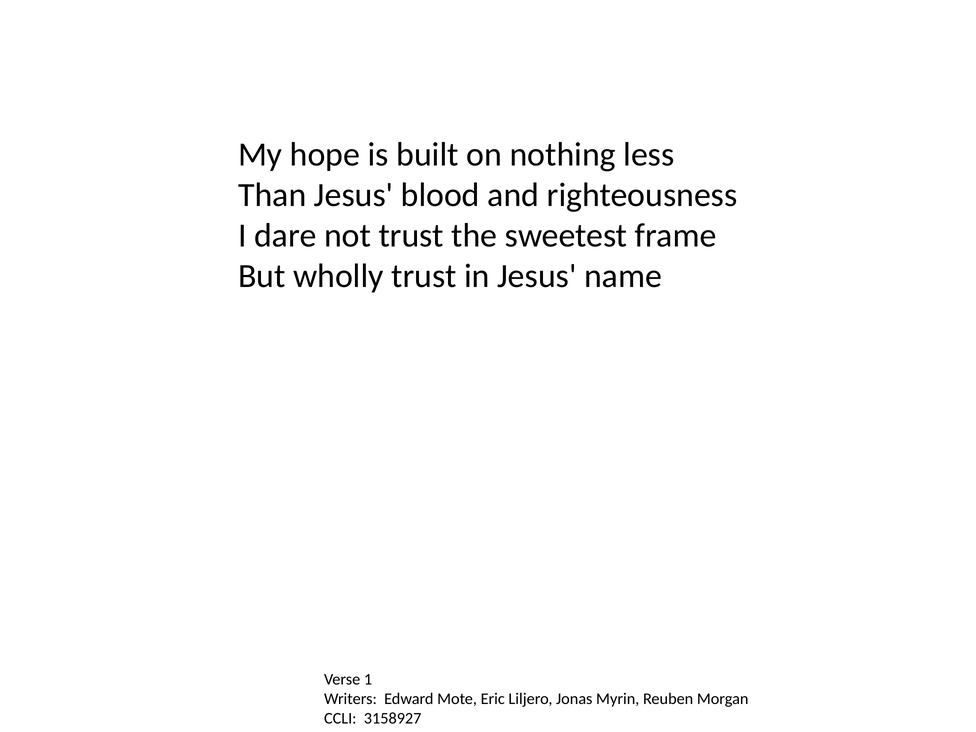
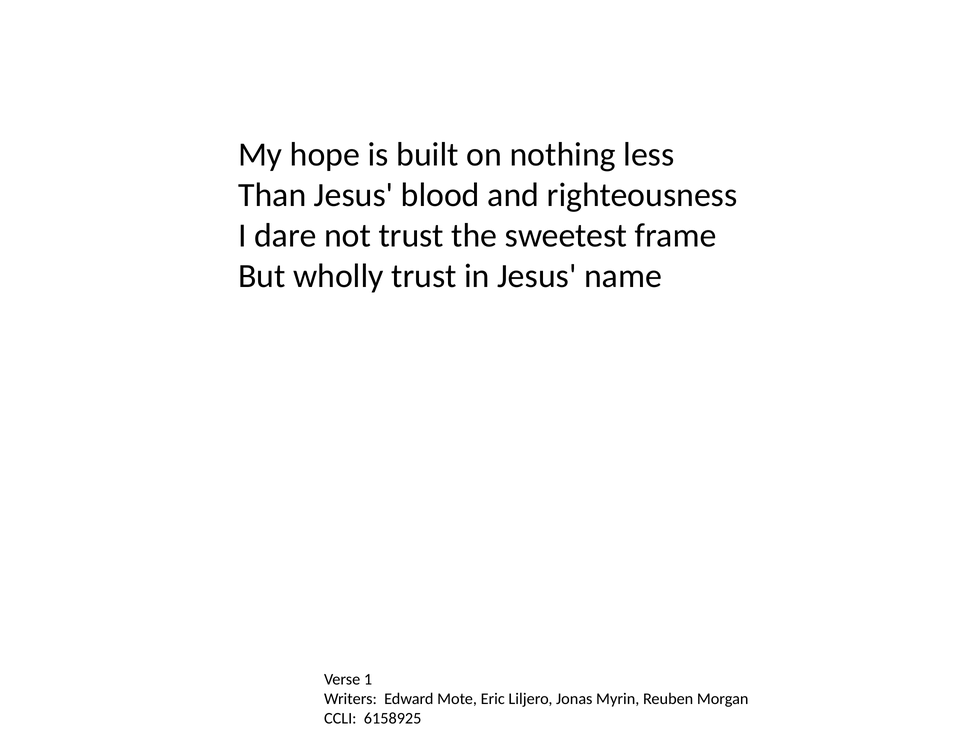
3158927: 3158927 -> 6158925 (393, 718)
